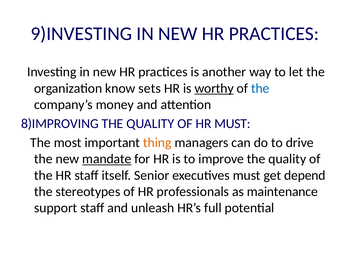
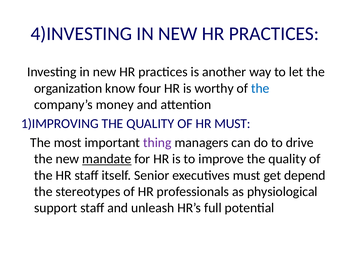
9)INVESTING: 9)INVESTING -> 4)INVESTING (81, 34)
sets: sets -> four (150, 88)
worthy underline: present -> none (214, 88)
8)IMPROVING: 8)IMPROVING -> 1)IMPROVING (60, 124)
thing colour: orange -> purple (157, 143)
maintenance: maintenance -> physiological (282, 192)
